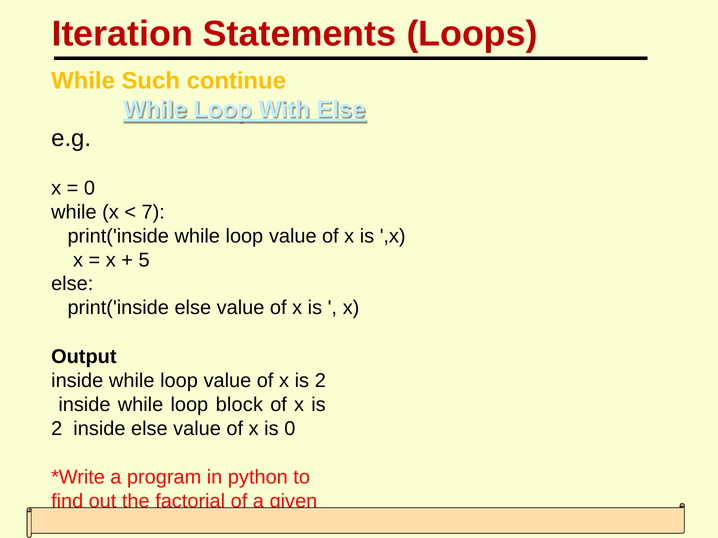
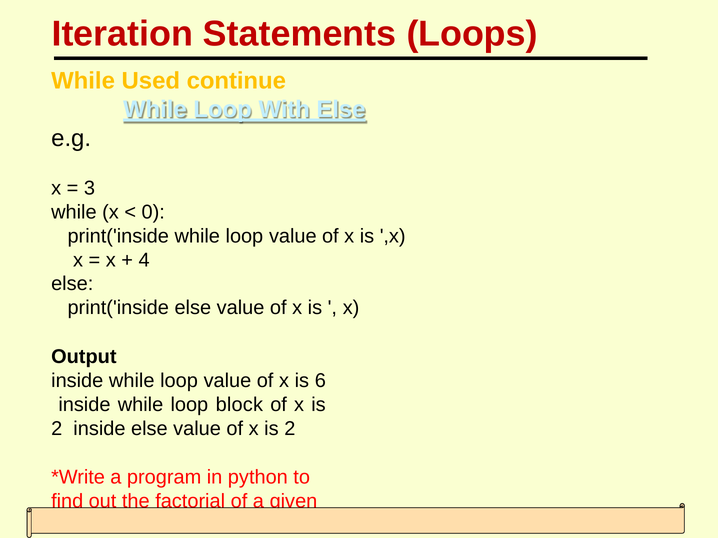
Such: Such -> Used (151, 81)
0: 0 -> 3 (89, 188)
7: 7 -> 0 (153, 212)
5: 5 -> 4 (144, 260)
2: 2 -> 6 (320, 381)
0: 0 -> 2 (290, 429)
